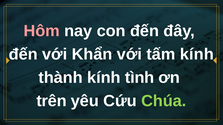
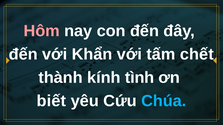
tấm kính: kính -> chết (197, 54)
trên: trên -> biết (51, 101)
Chúa colour: light green -> light blue (164, 101)
